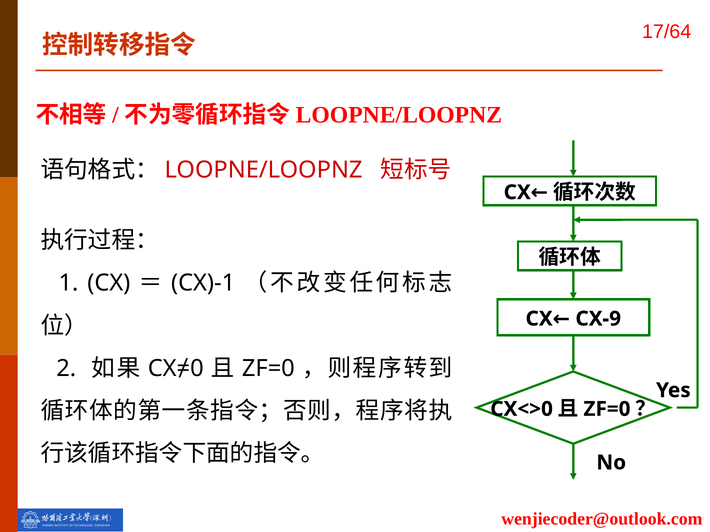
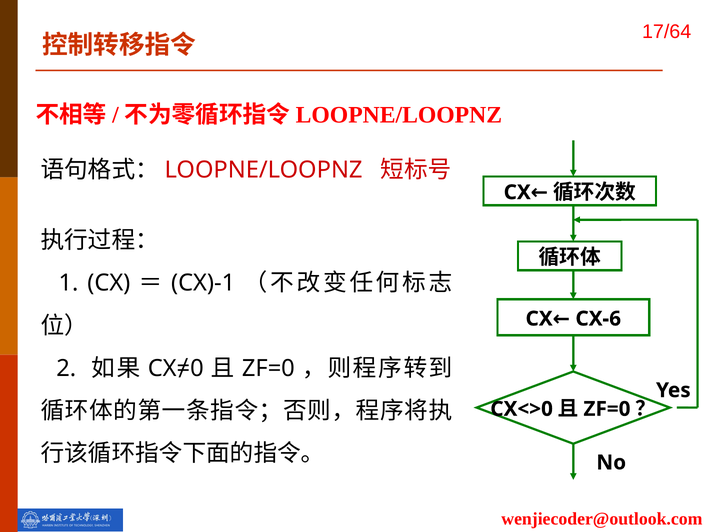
CX-9: CX-9 -> CX-6 (598, 319)
